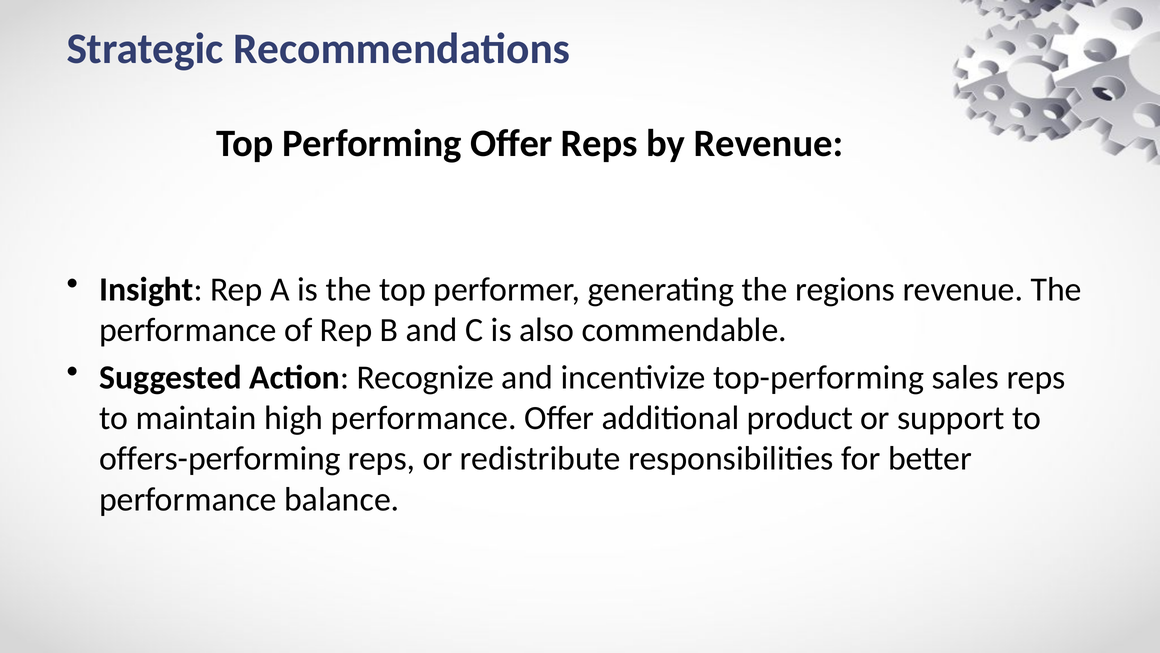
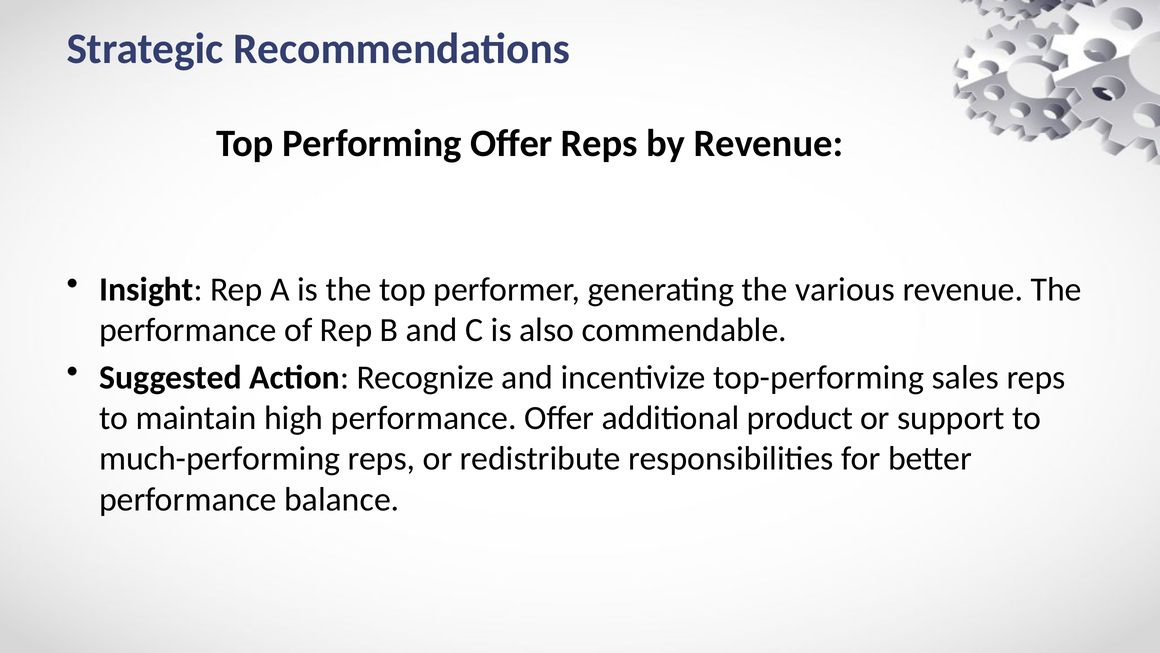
regions: regions -> various (845, 289)
offers-performing: offers-performing -> much-performing (220, 458)
